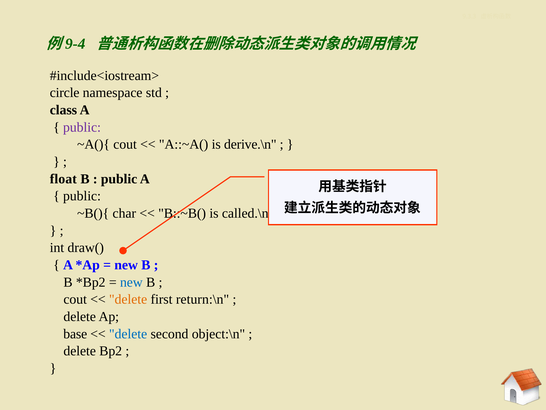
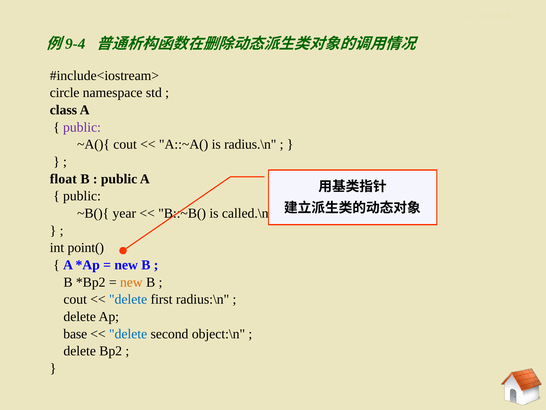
derive.\n: derive.\n -> radius.\n (250, 144)
char: char -> year (124, 213)
draw(: draw( -> point( (86, 247)
new colour: blue -> orange (131, 282)
delete colour: orange -> blue (128, 299)
return:\n: return:\n -> radius:\n (203, 299)
